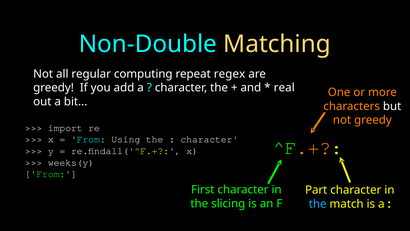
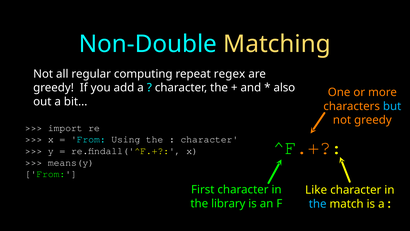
real: real -> also (284, 88)
but colour: white -> light blue (392, 106)
weeks(y: weeks(y -> means(y (71, 162)
Part: Part -> Like (316, 190)
slicing: slicing -> library (228, 203)
